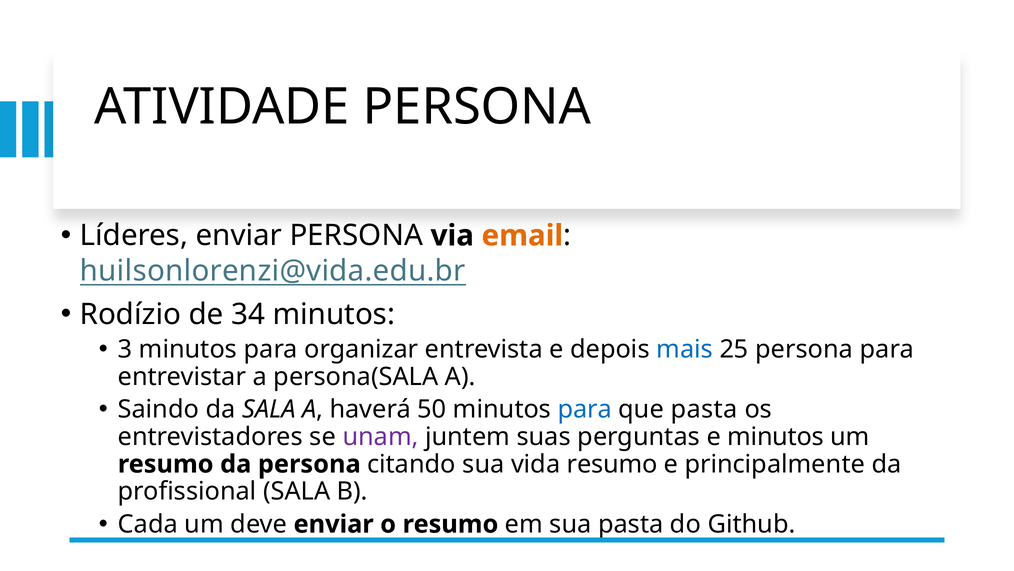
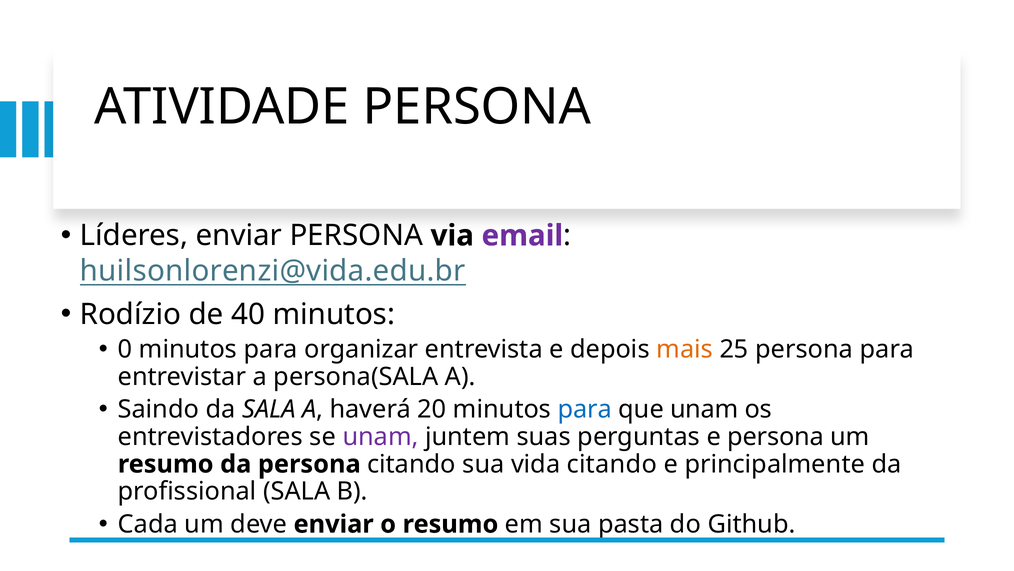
email colour: orange -> purple (522, 235)
34: 34 -> 40 (248, 314)
3: 3 -> 0 (125, 349)
mais colour: blue -> orange (685, 349)
50: 50 -> 20 (432, 409)
que pasta: pasta -> unam (704, 409)
e minutos: minutos -> persona (776, 436)
vida resumo: resumo -> citando (612, 464)
